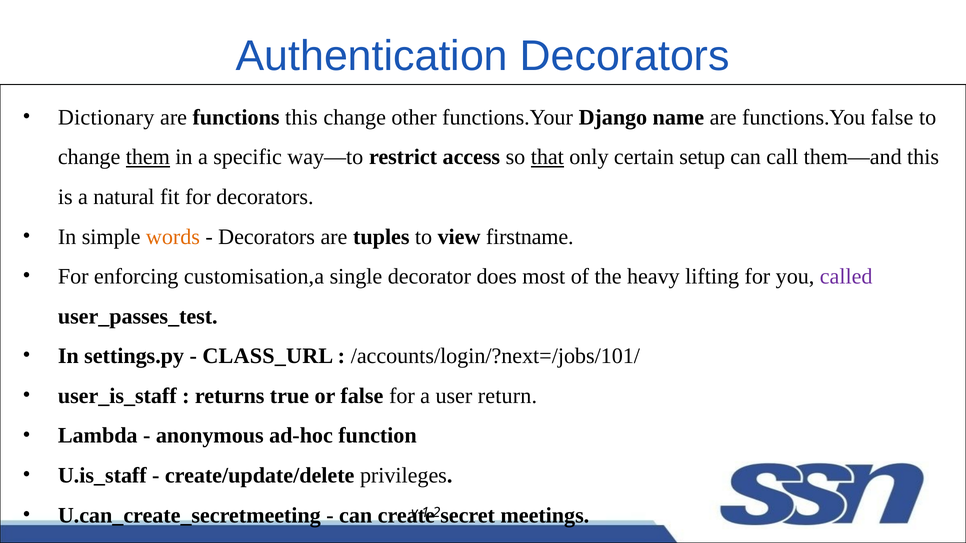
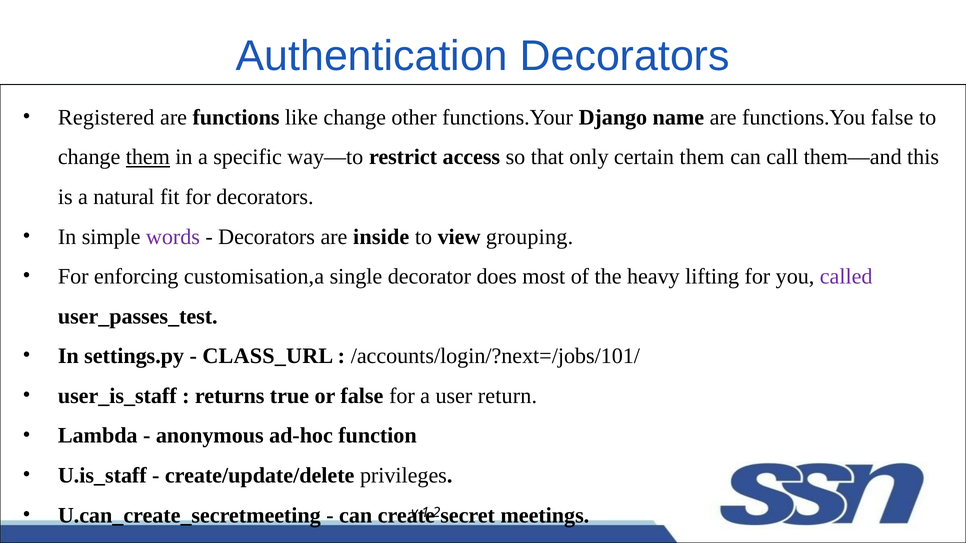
Dictionary: Dictionary -> Registered (106, 117)
functions this: this -> like (301, 117)
that underline: present -> none (547, 157)
certain setup: setup -> them (702, 157)
words colour: orange -> purple (173, 237)
tuples: tuples -> inside (381, 237)
firstname: firstname -> grouping (530, 237)
